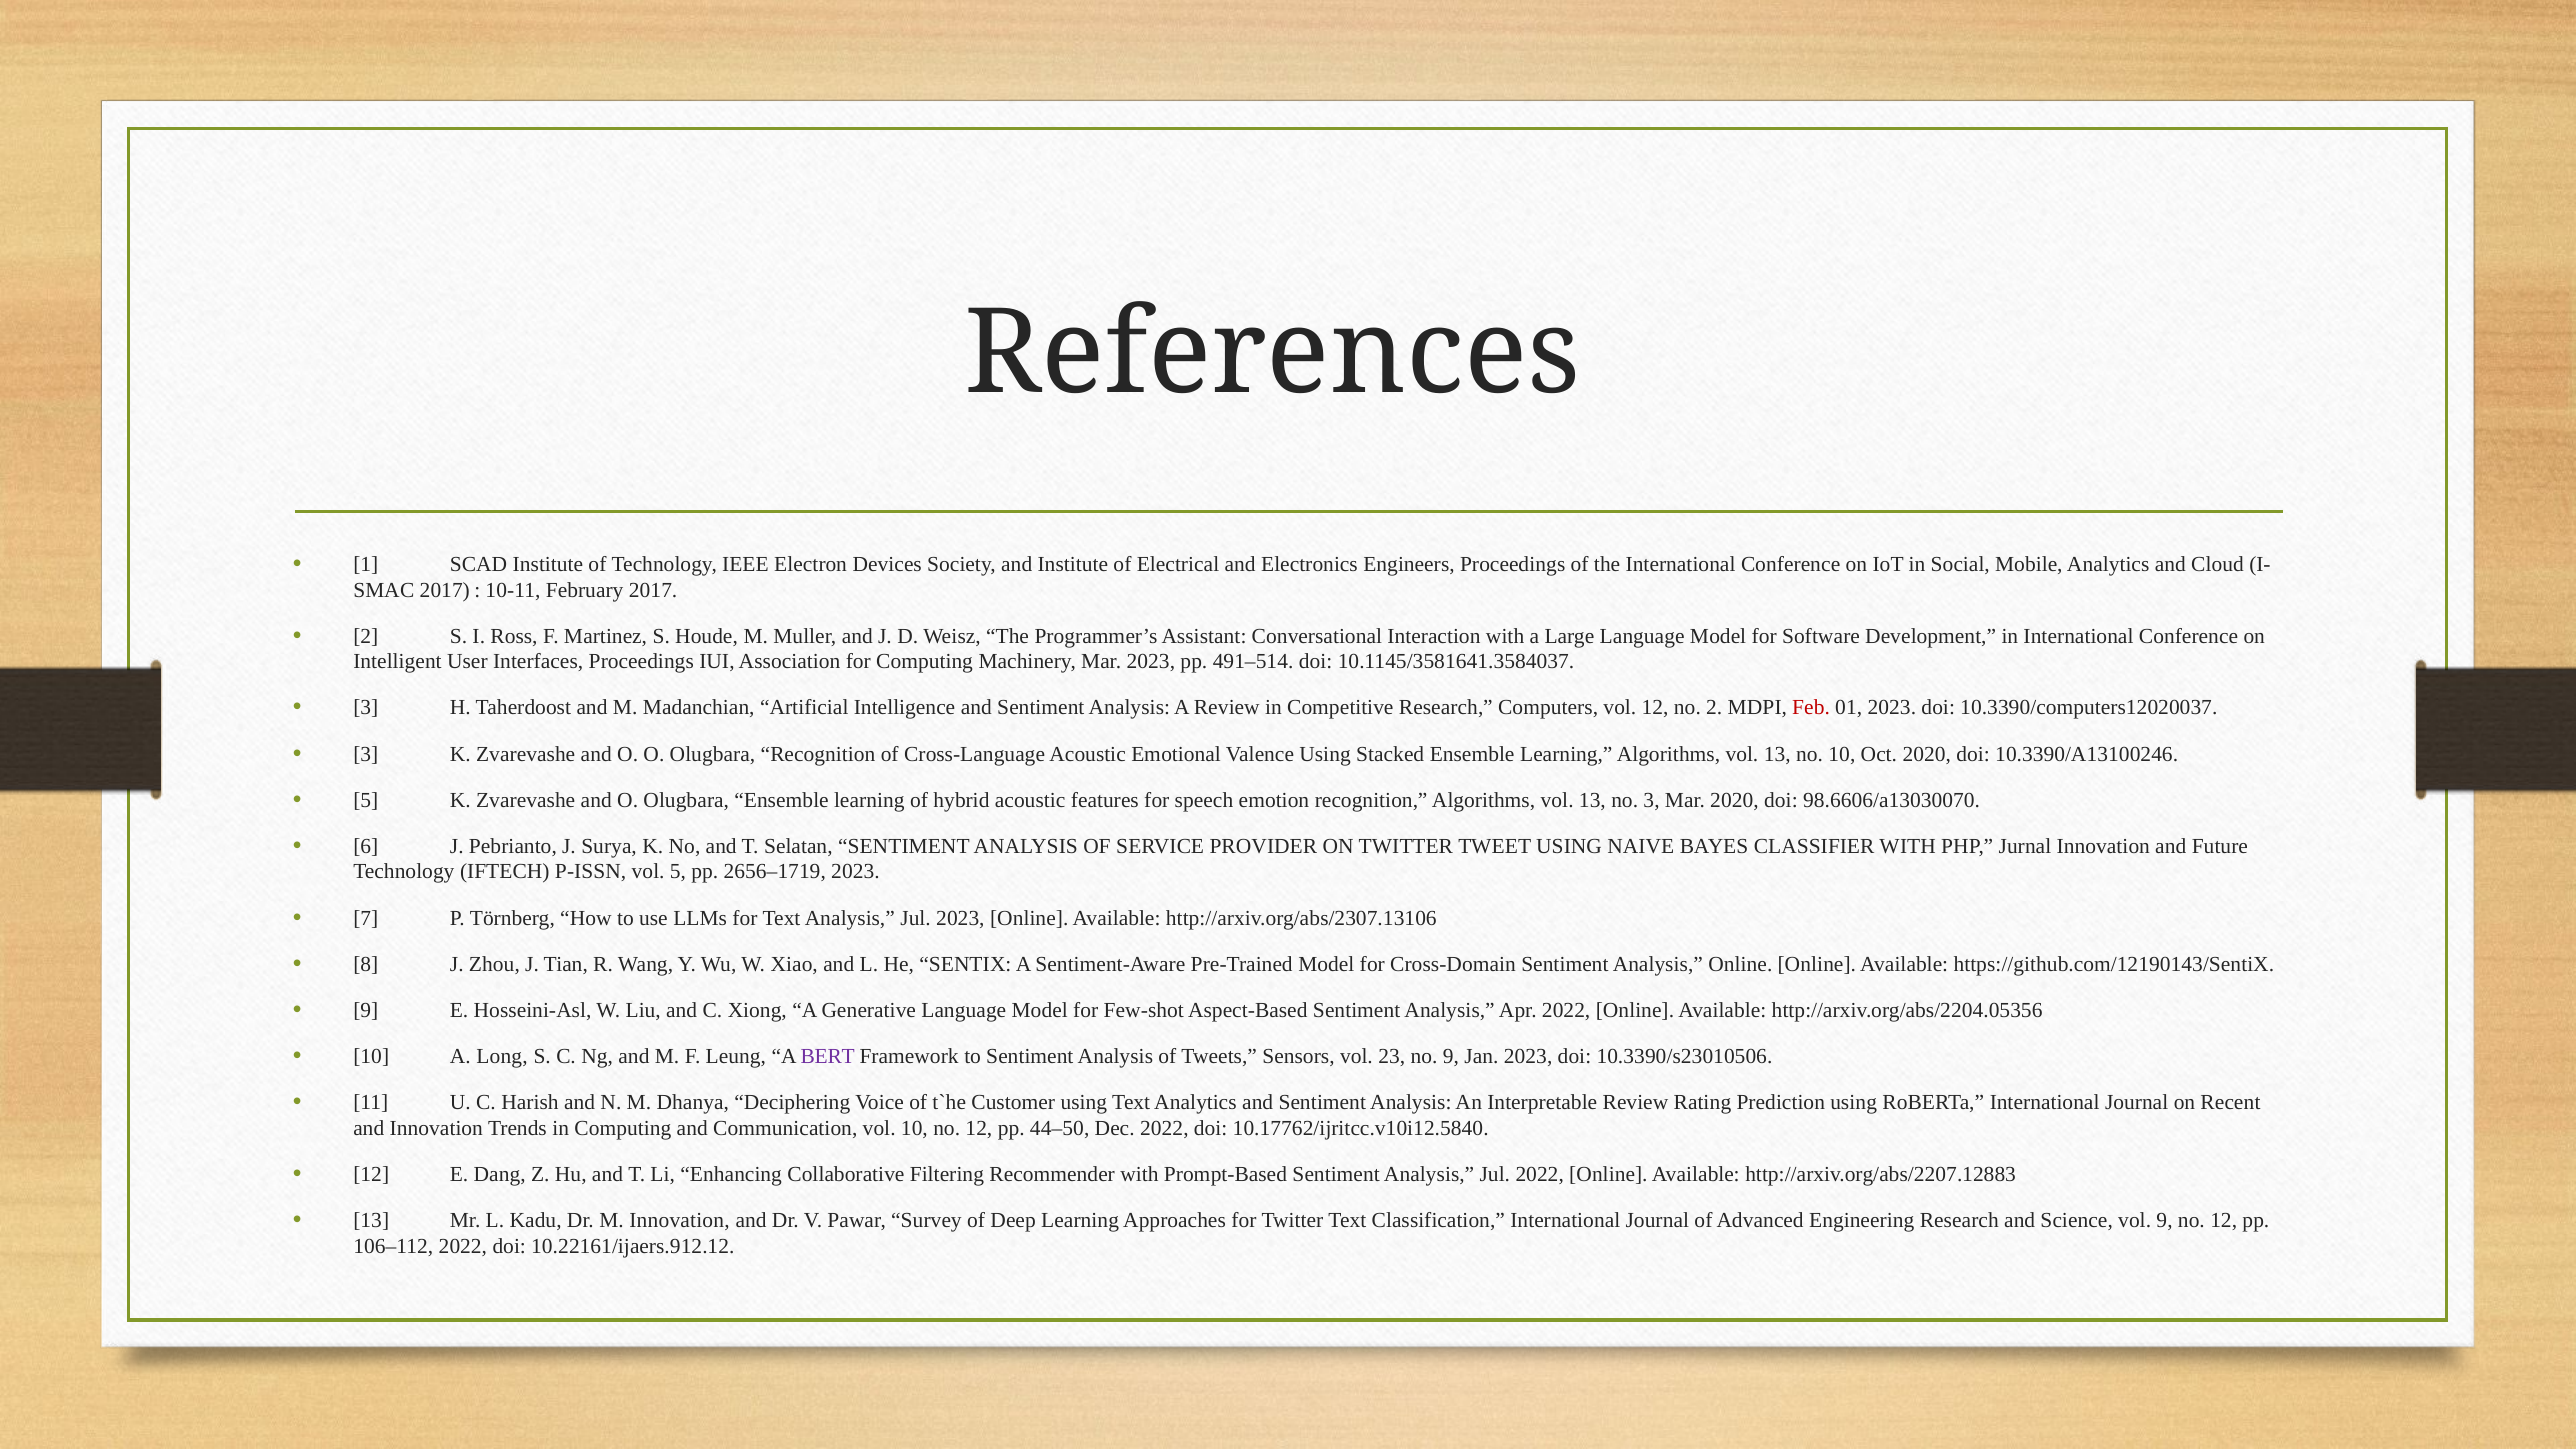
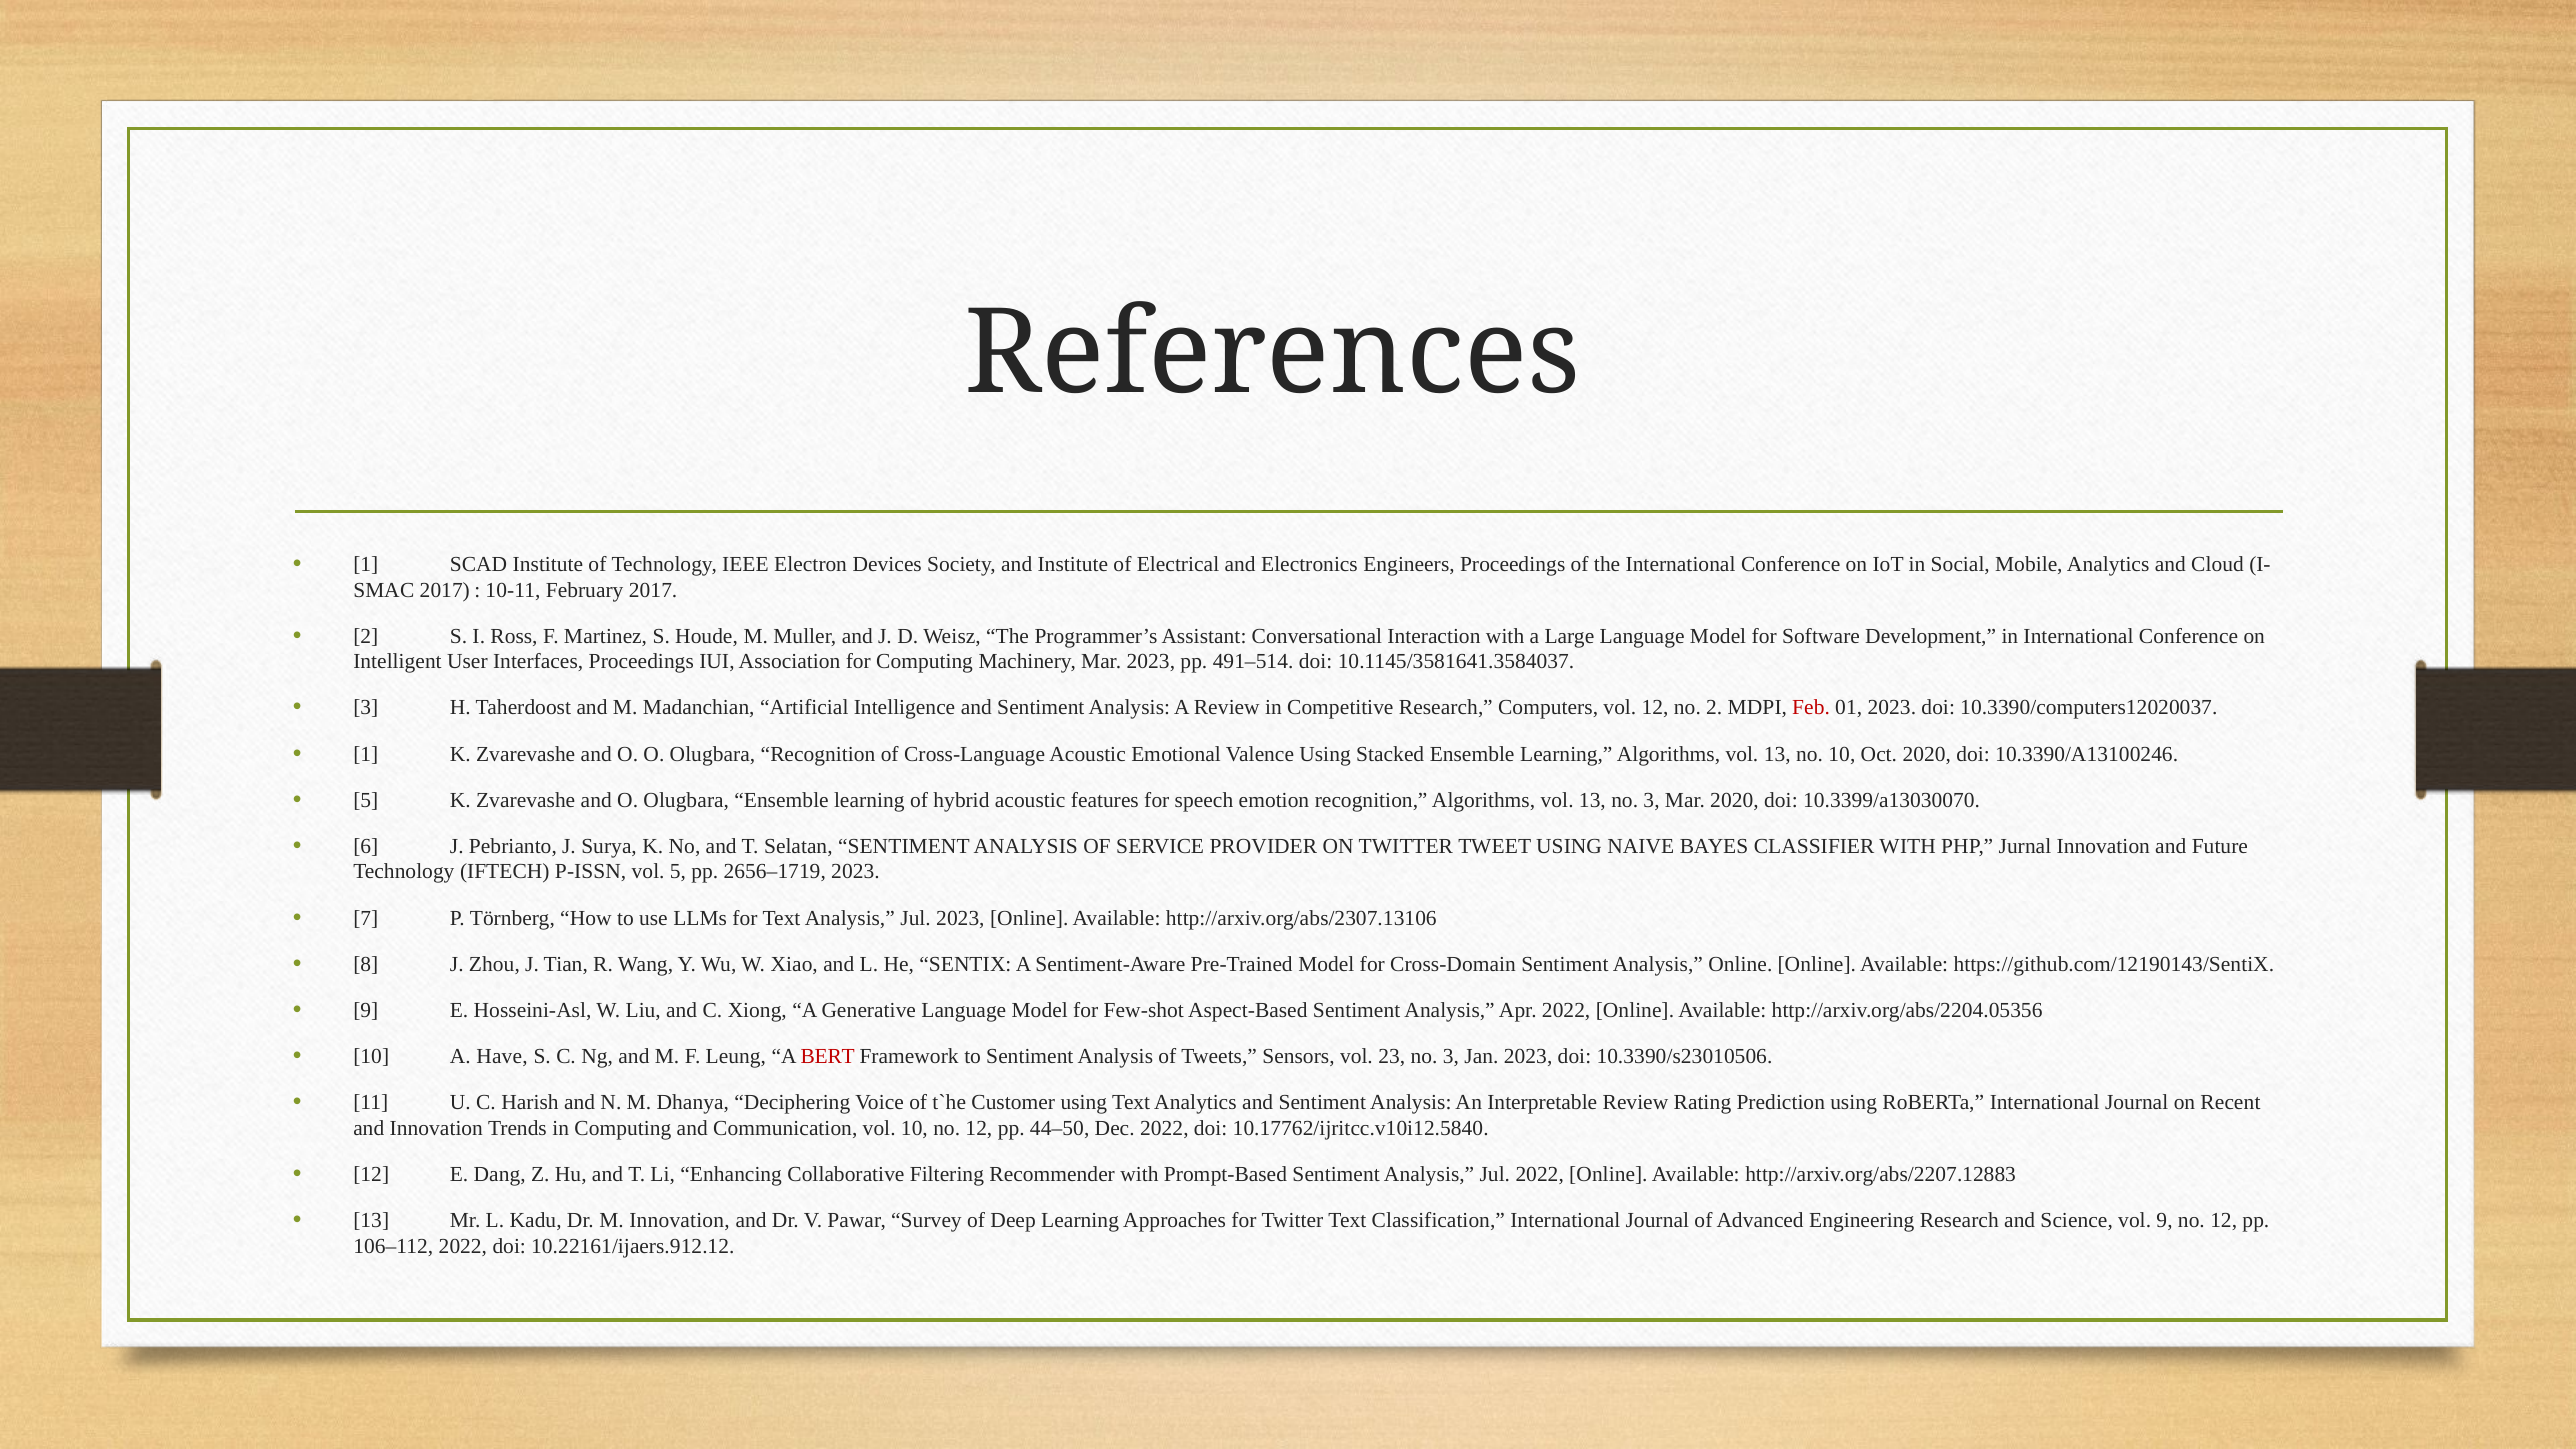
3: 3 -> 1 (366, 754)
98.6606/a13030070: 98.6606/a13030070 -> 10.3399/a13030070 (1892, 800)
Long: Long -> Have (502, 1056)
BERT colour: purple -> red (828, 1056)
23 no 9: 9 -> 3 (1451, 1056)
